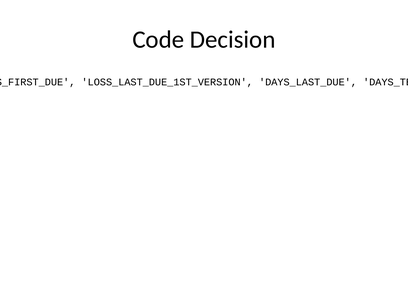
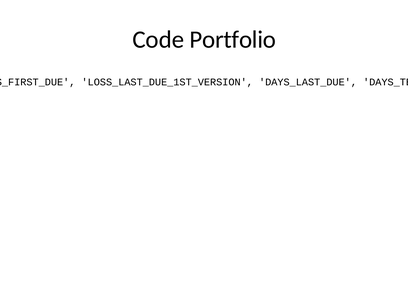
Decision: Decision -> Portfolio (233, 39)
